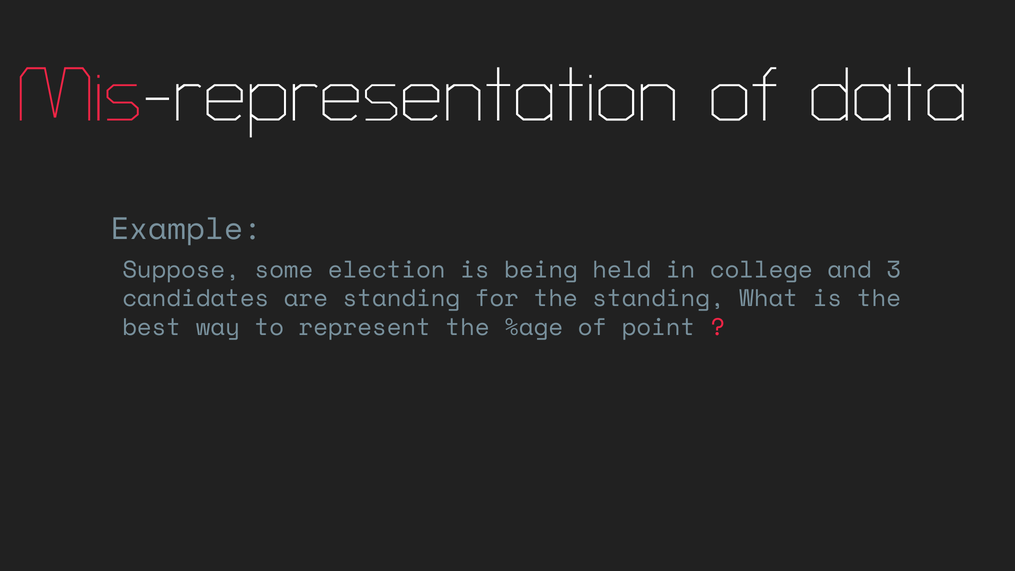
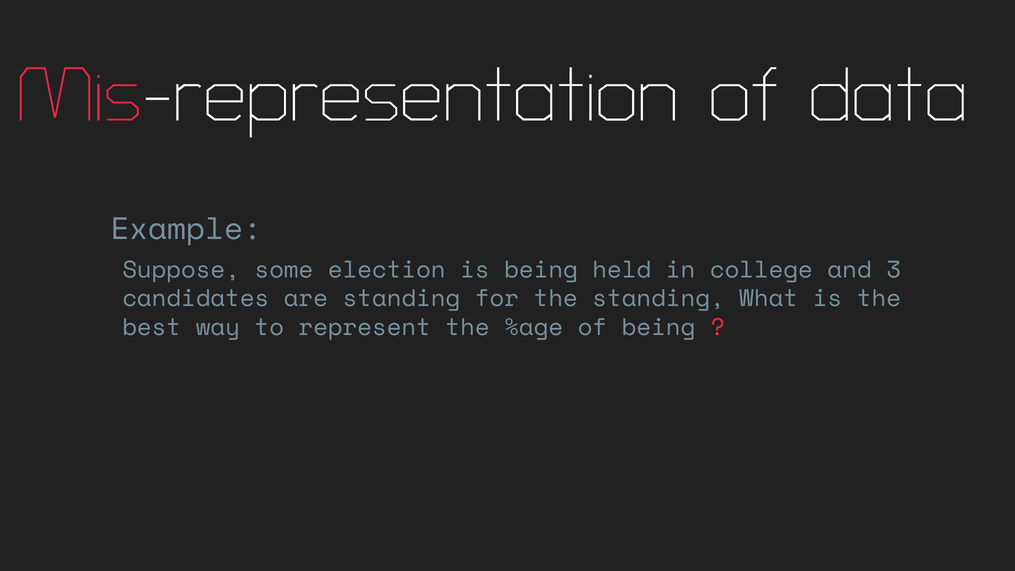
of point: point -> being (658, 327)
